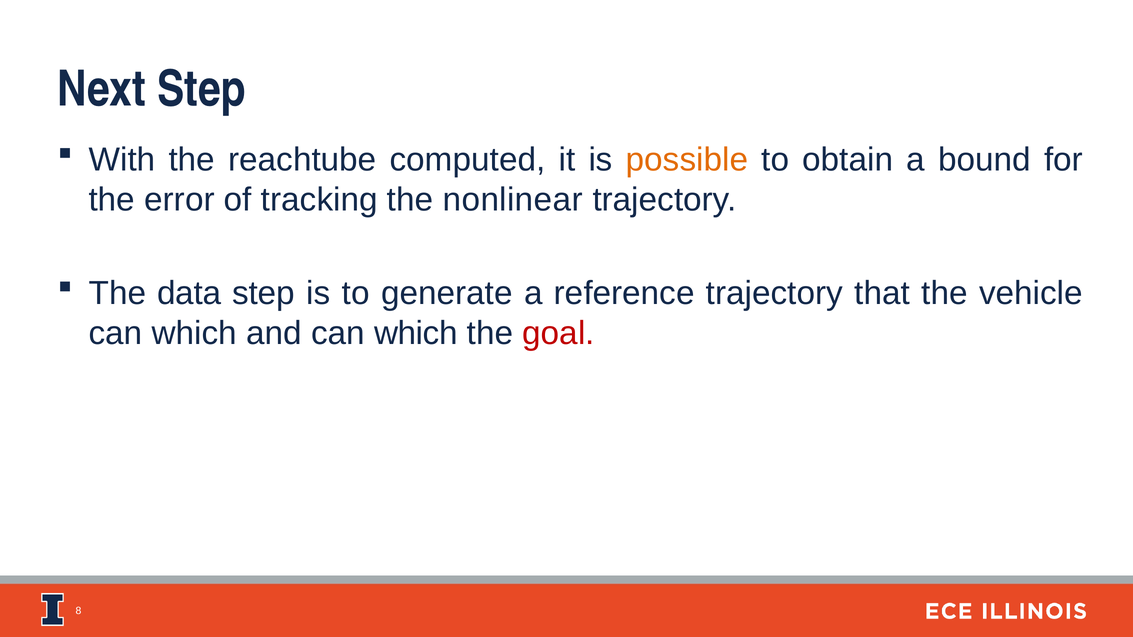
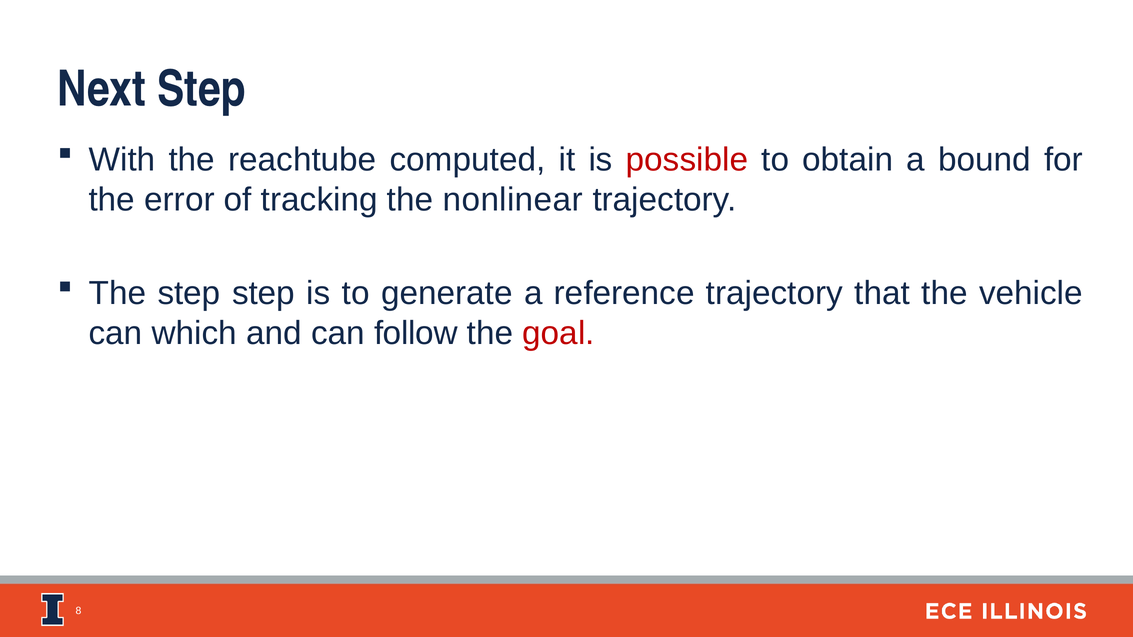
possible colour: orange -> red (687, 160)
The data: data -> step (189, 293)
and can which: which -> follow (416, 333)
